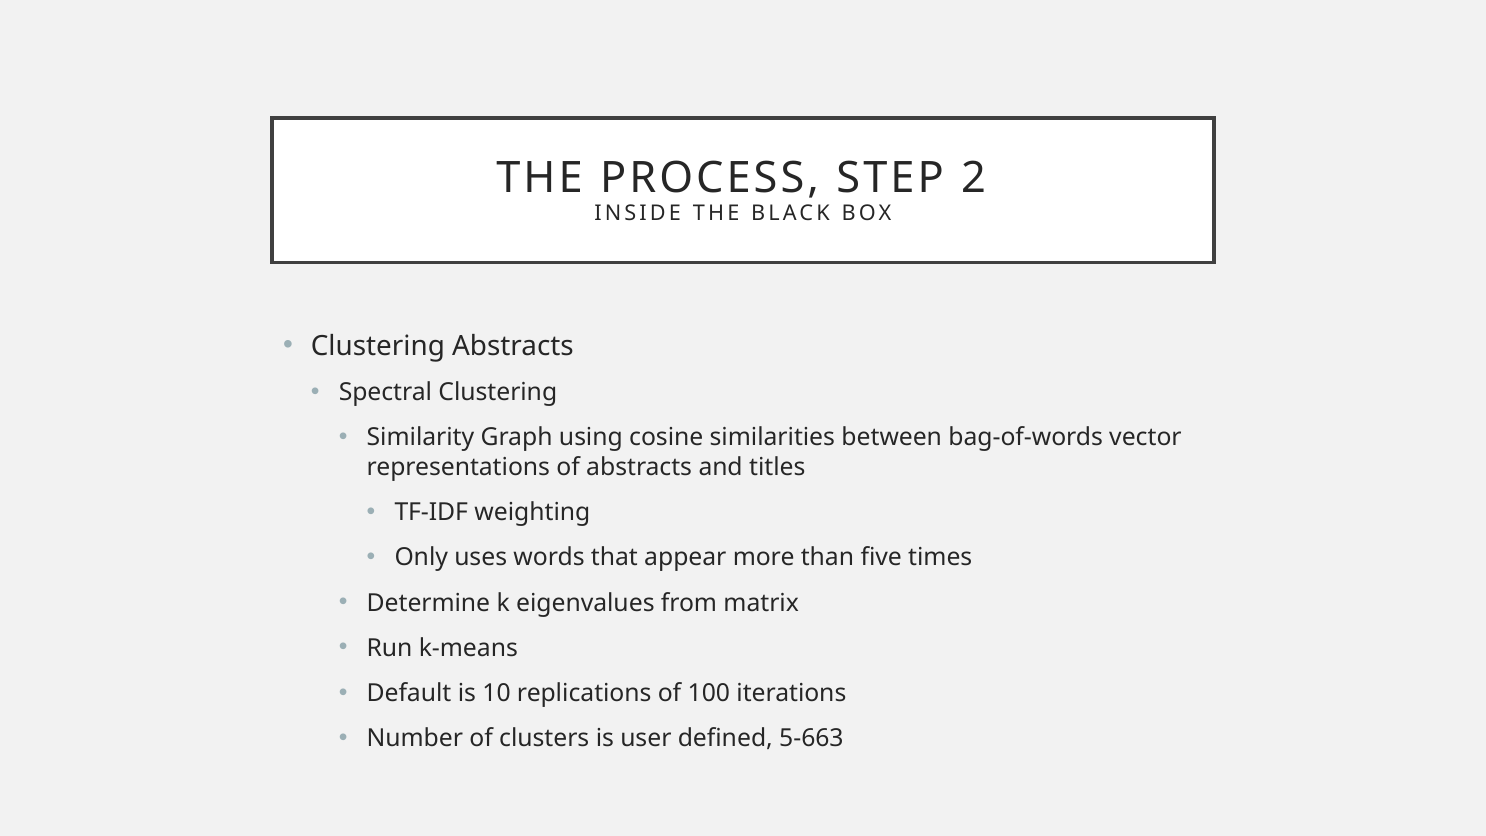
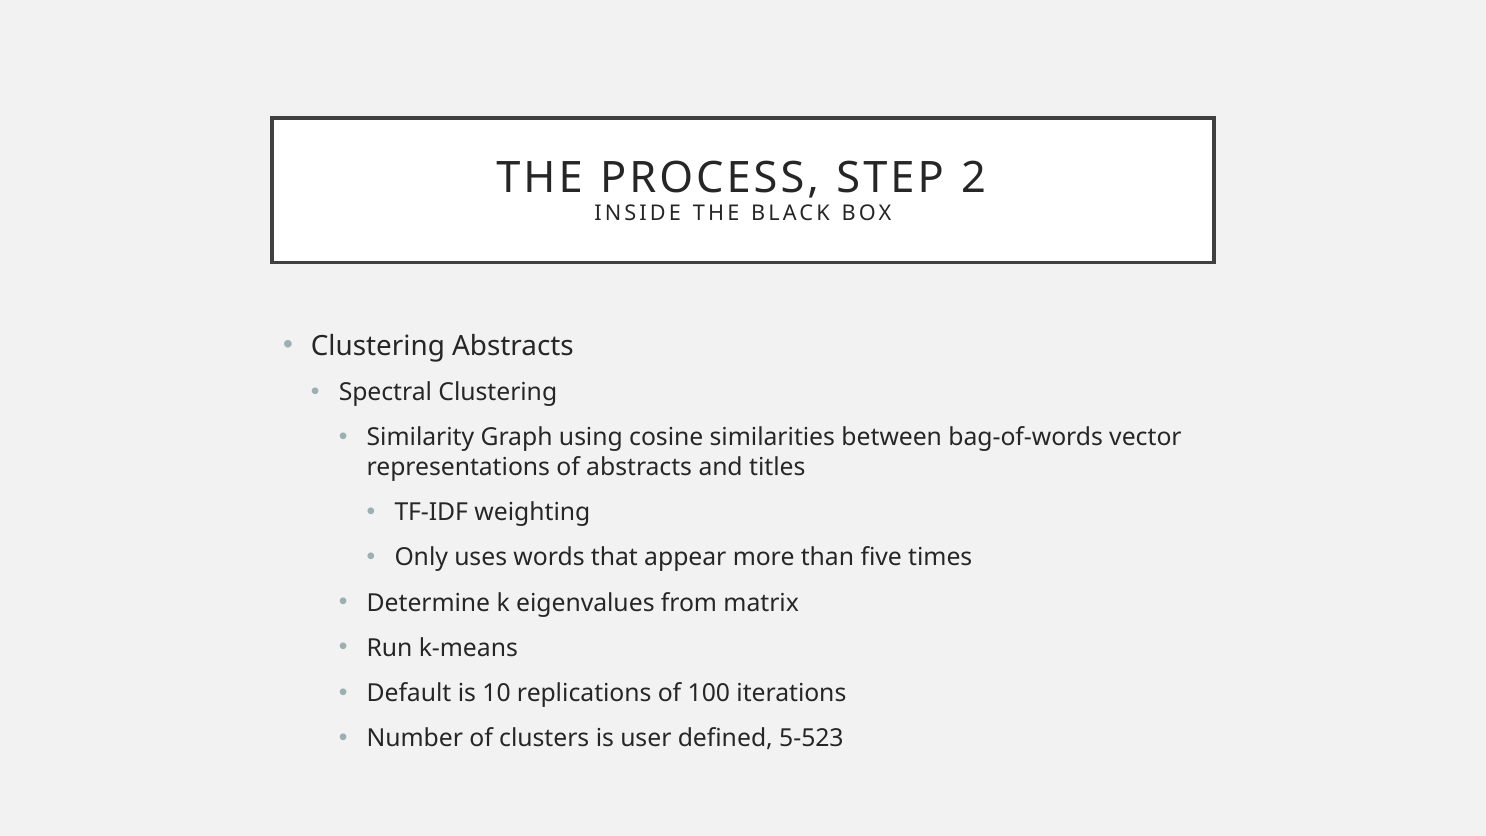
5-663: 5-663 -> 5-523 (811, 738)
